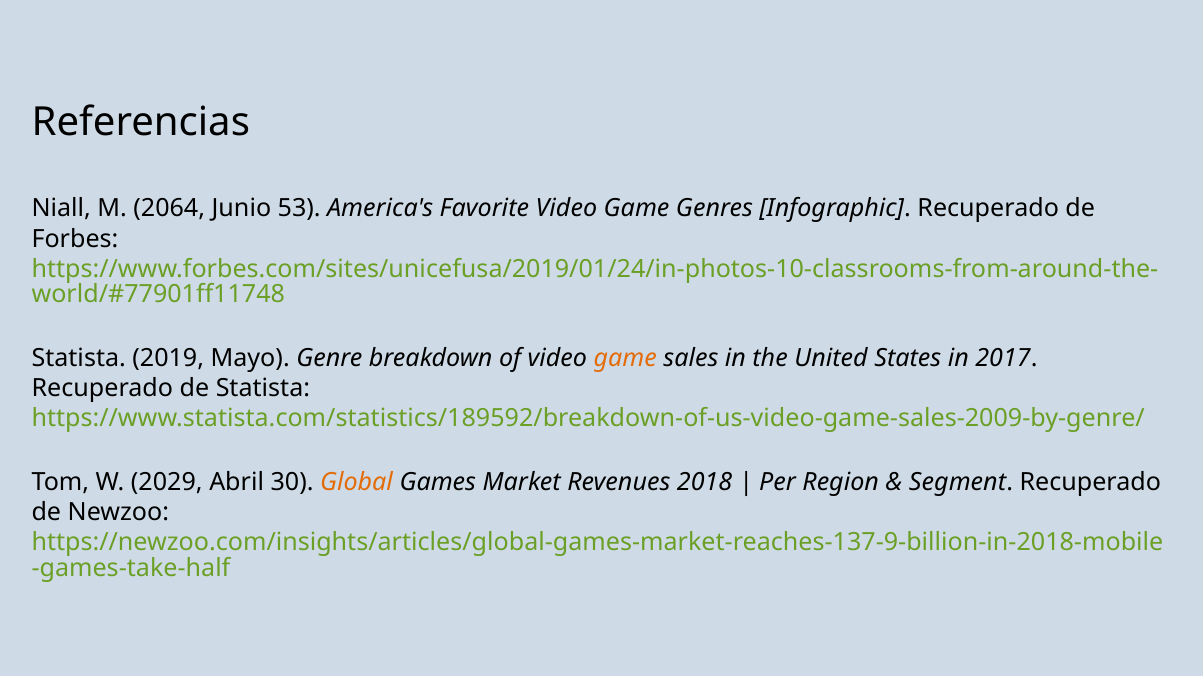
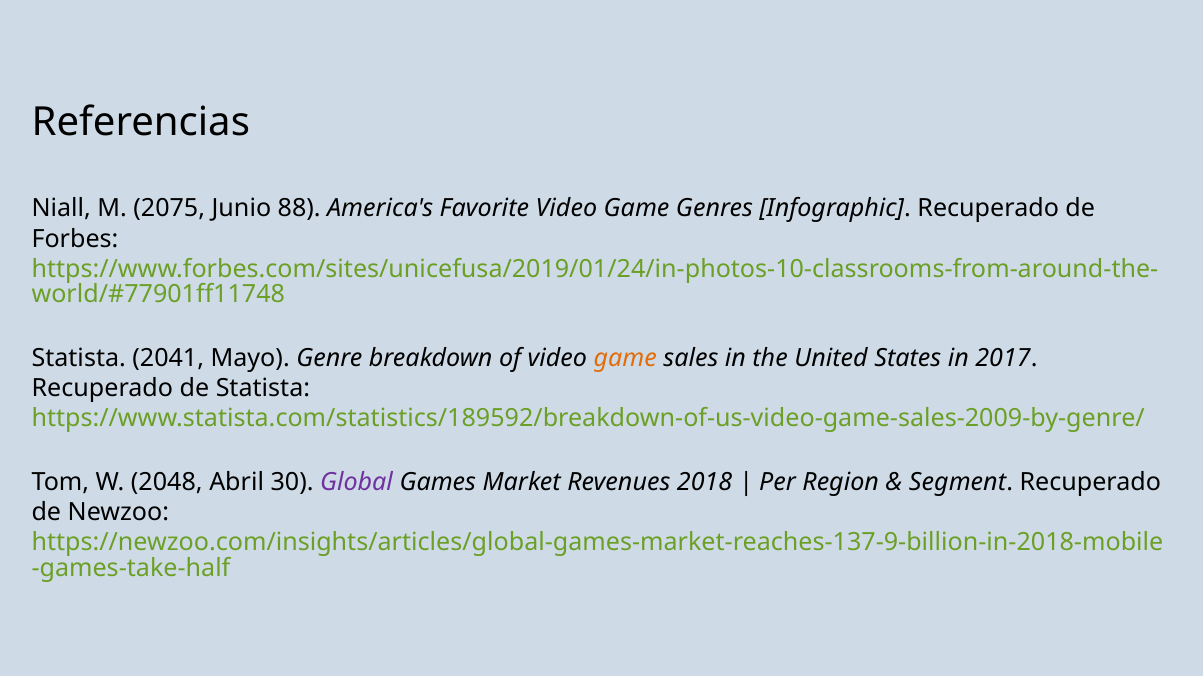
2064: 2064 -> 2075 (169, 209)
53: 53 -> 88 (299, 209)
2019: 2019 -> 2041 (168, 359)
2029: 2029 -> 2048 (167, 483)
Global colour: orange -> purple (357, 483)
